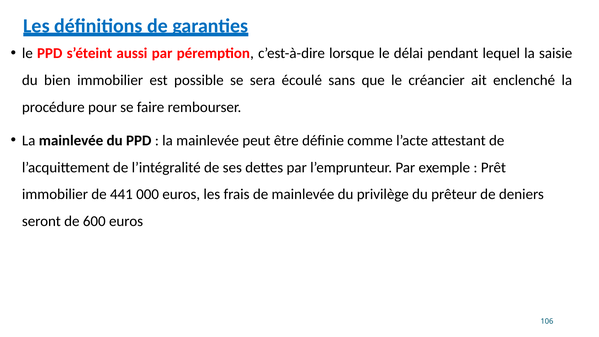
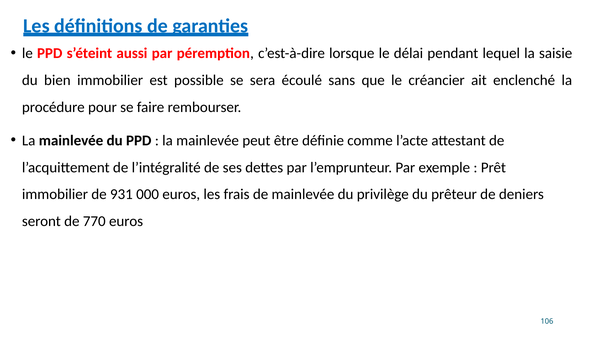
441: 441 -> 931 (121, 194)
600: 600 -> 770 (94, 221)
